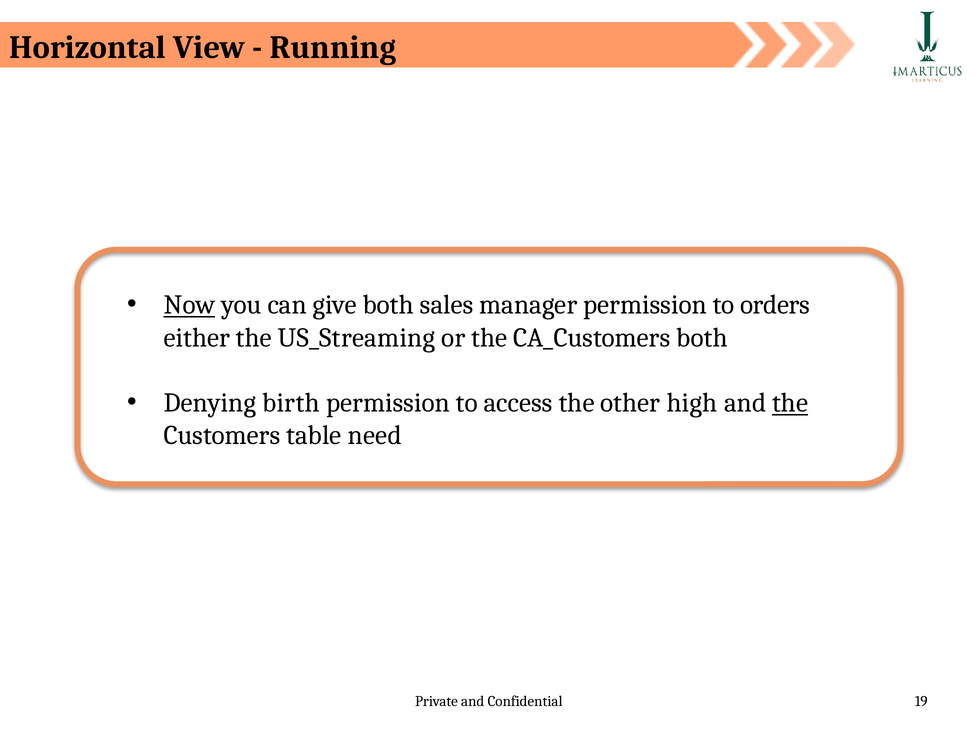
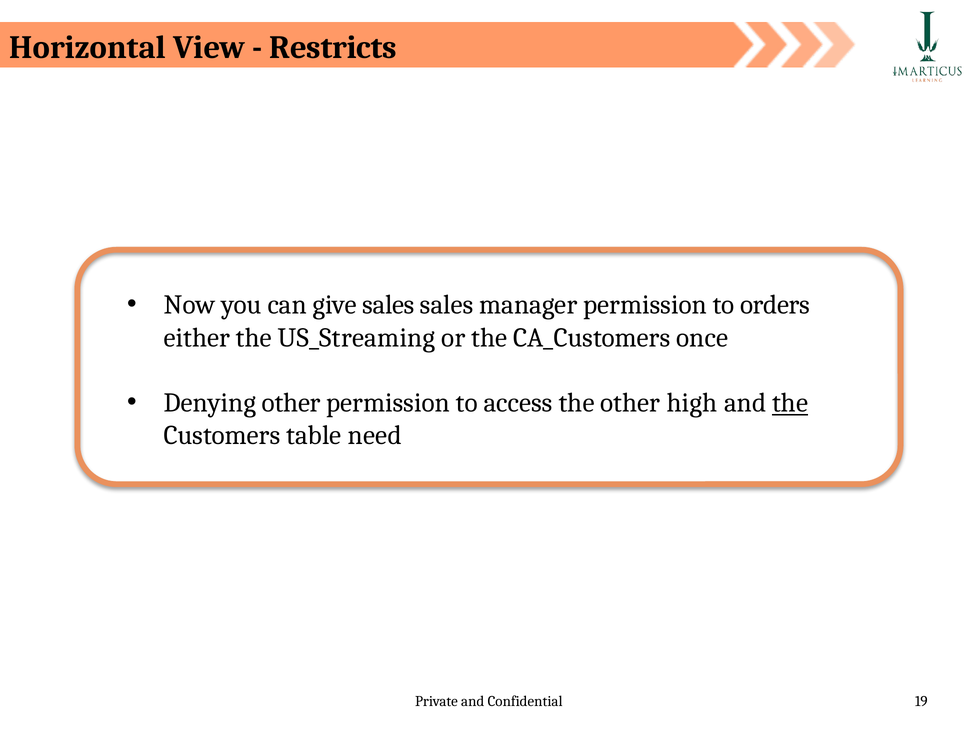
Running: Running -> Restricts (333, 48)
Now underline: present -> none (189, 305)
give both: both -> sales (388, 305)
CA_Customers both: both -> once (702, 337)
Denying birth: birth -> other (291, 403)
